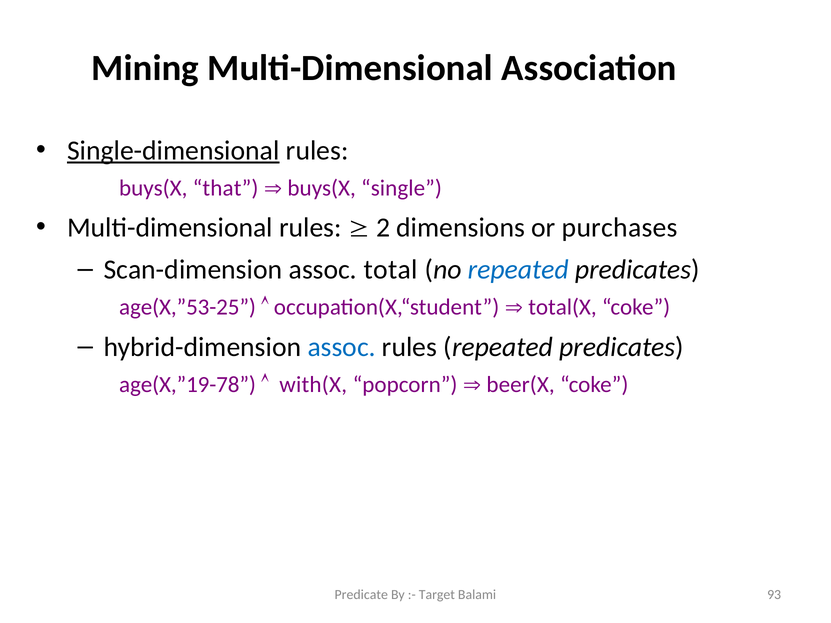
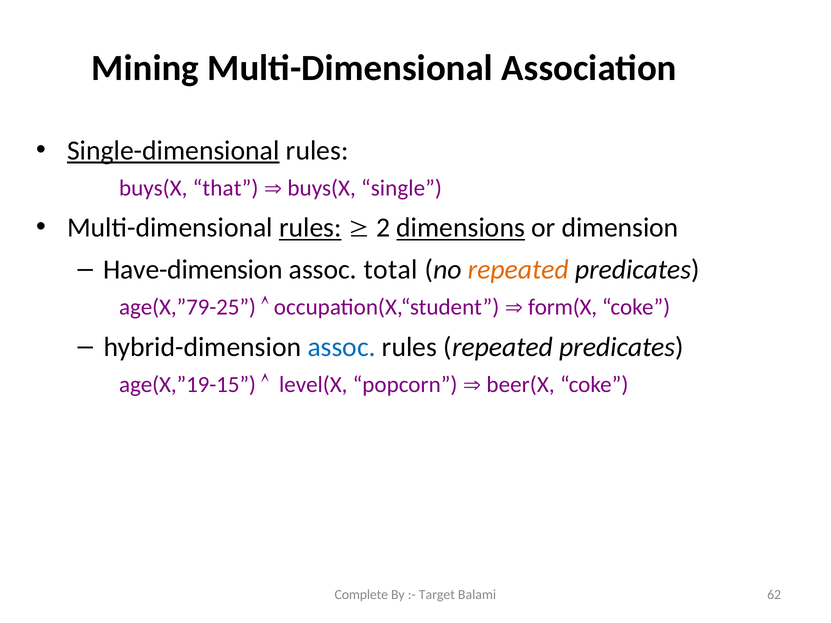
rules underline: none -> present (310, 228)
dimensions underline: none -> present (461, 228)
purchases: purchases -> dimension (620, 228)
Scan-dimension: Scan-dimension -> Have-dimension (193, 270)
repeated colour: blue -> orange (518, 270)
age(X,”53-25: age(X,”53-25 -> age(X,”79-25 (188, 307)
total(X: total(X -> form(X (563, 307)
age(X,”19-78: age(X,”19-78 -> age(X,”19-15 (188, 385)
with(X: with(X -> level(X (313, 385)
Predicate: Predicate -> Complete (361, 595)
93: 93 -> 62 (774, 595)
